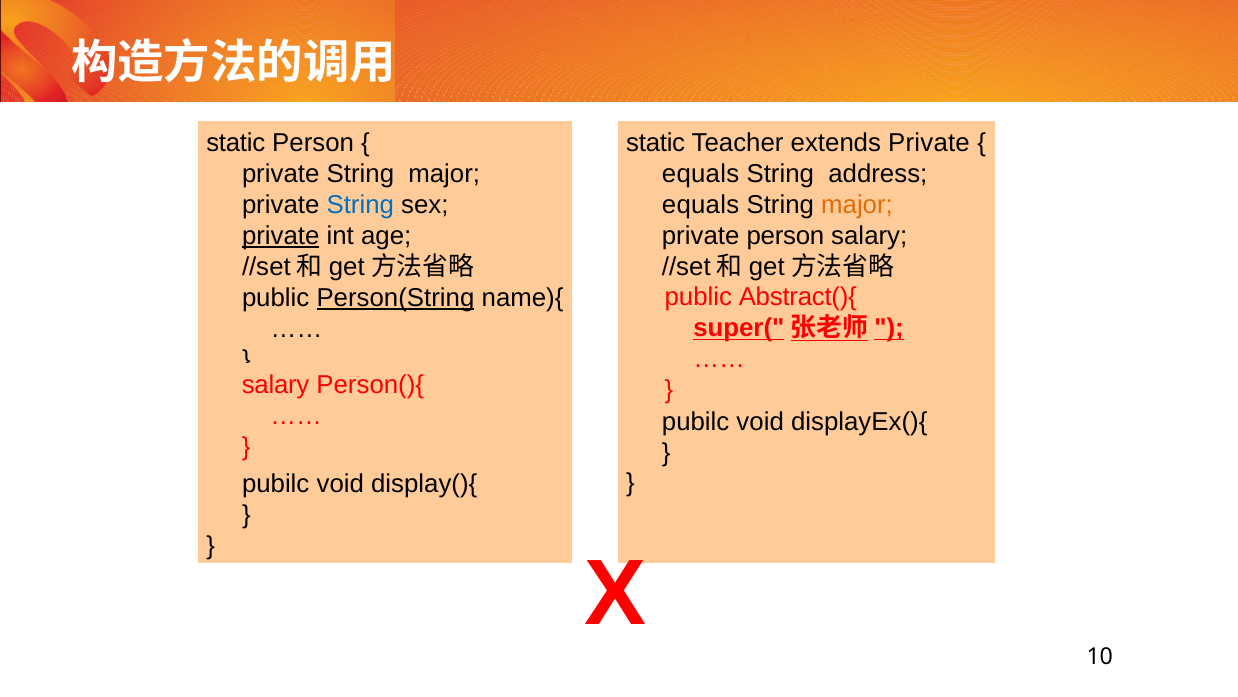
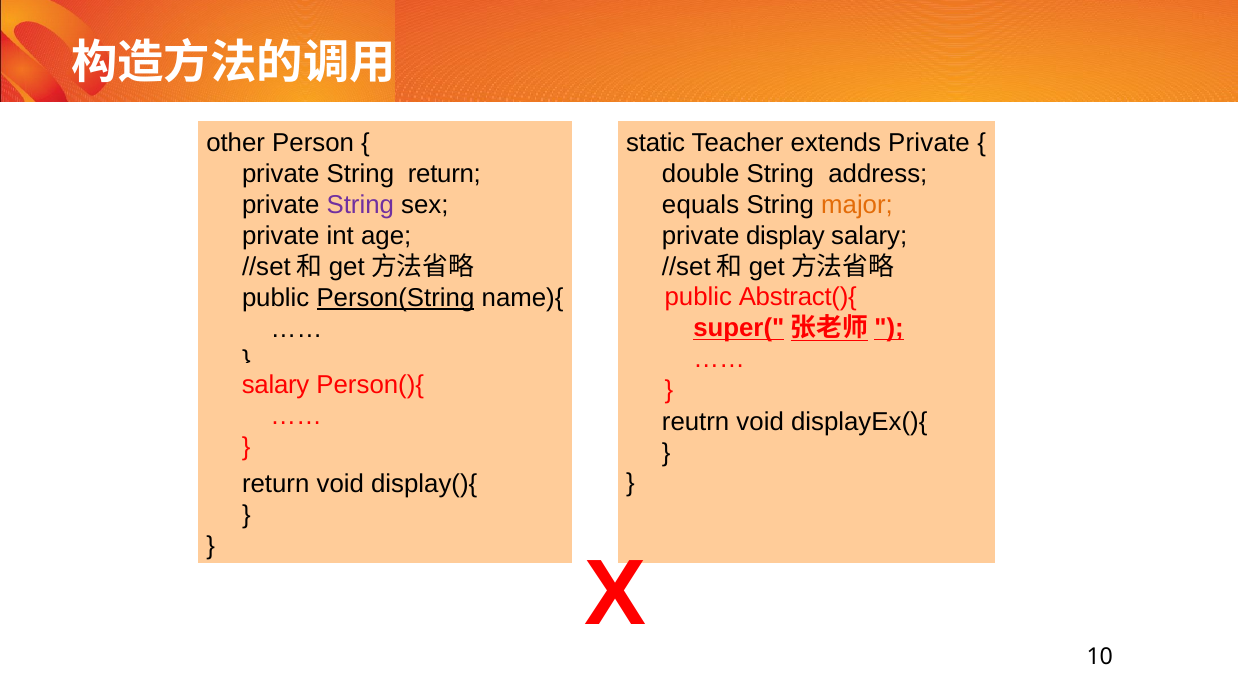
static: static -> other (236, 143)
equals: equals -> double (701, 173)
private String major: major -> return (444, 174)
String colour: blue -> purple (360, 205)
private person: person -> display (785, 235)
private underline: present -> none (281, 236)
pubilc: pubilc -> reutrn (696, 421)
pubilc: pubilc -> return (276, 483)
